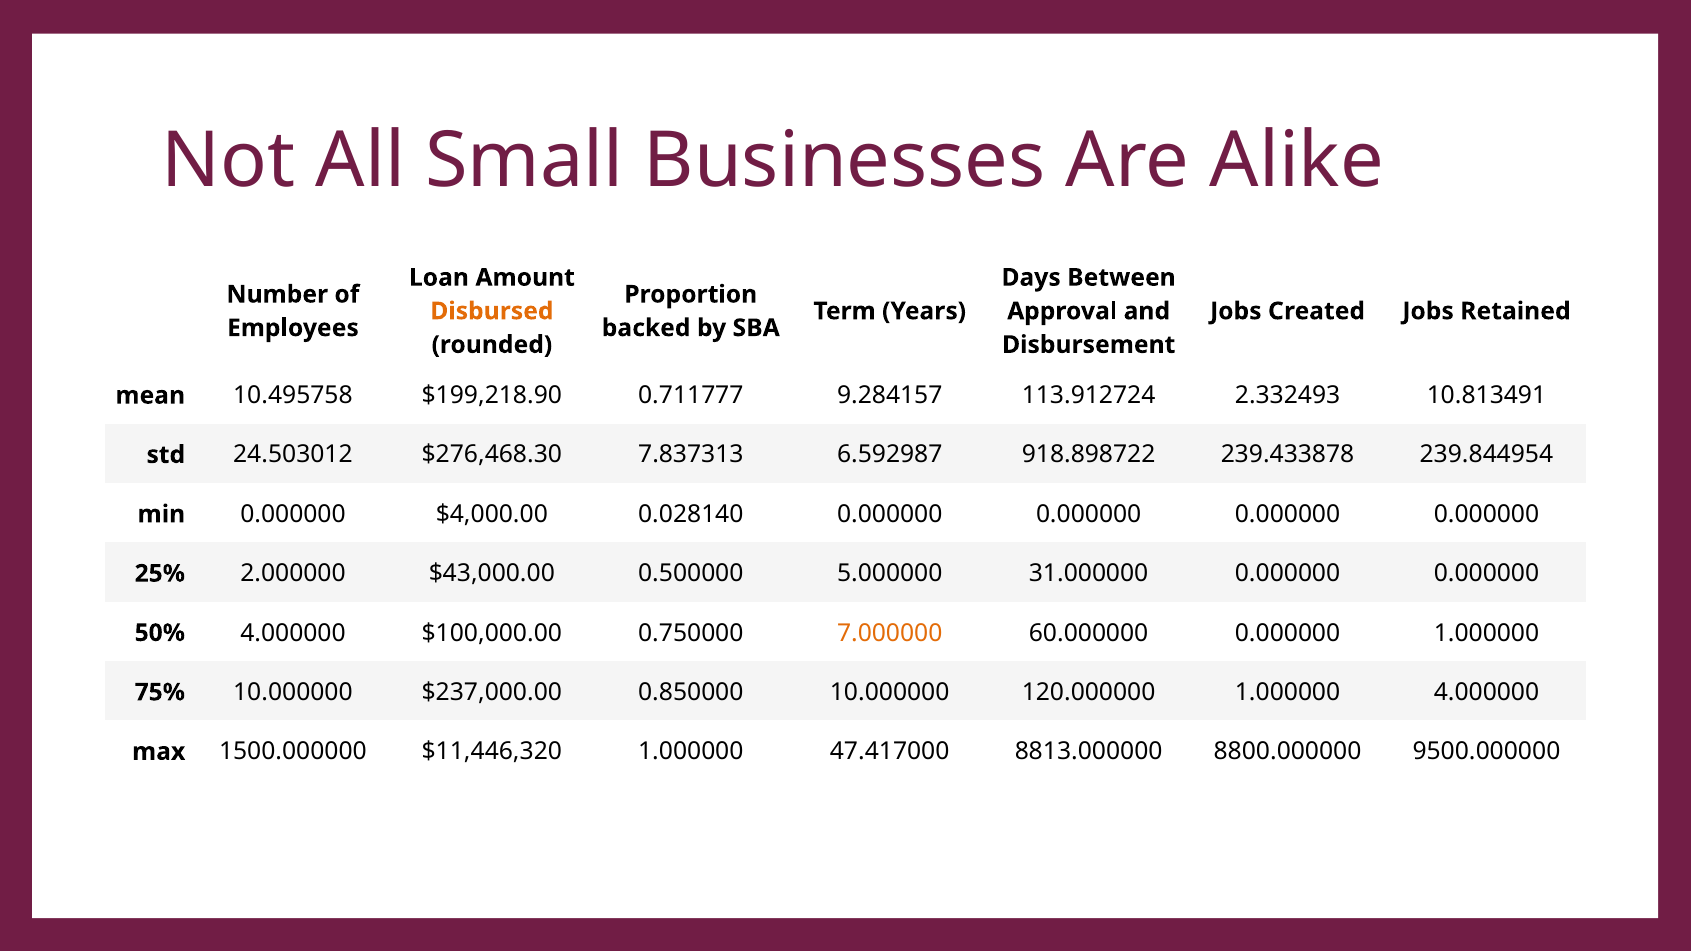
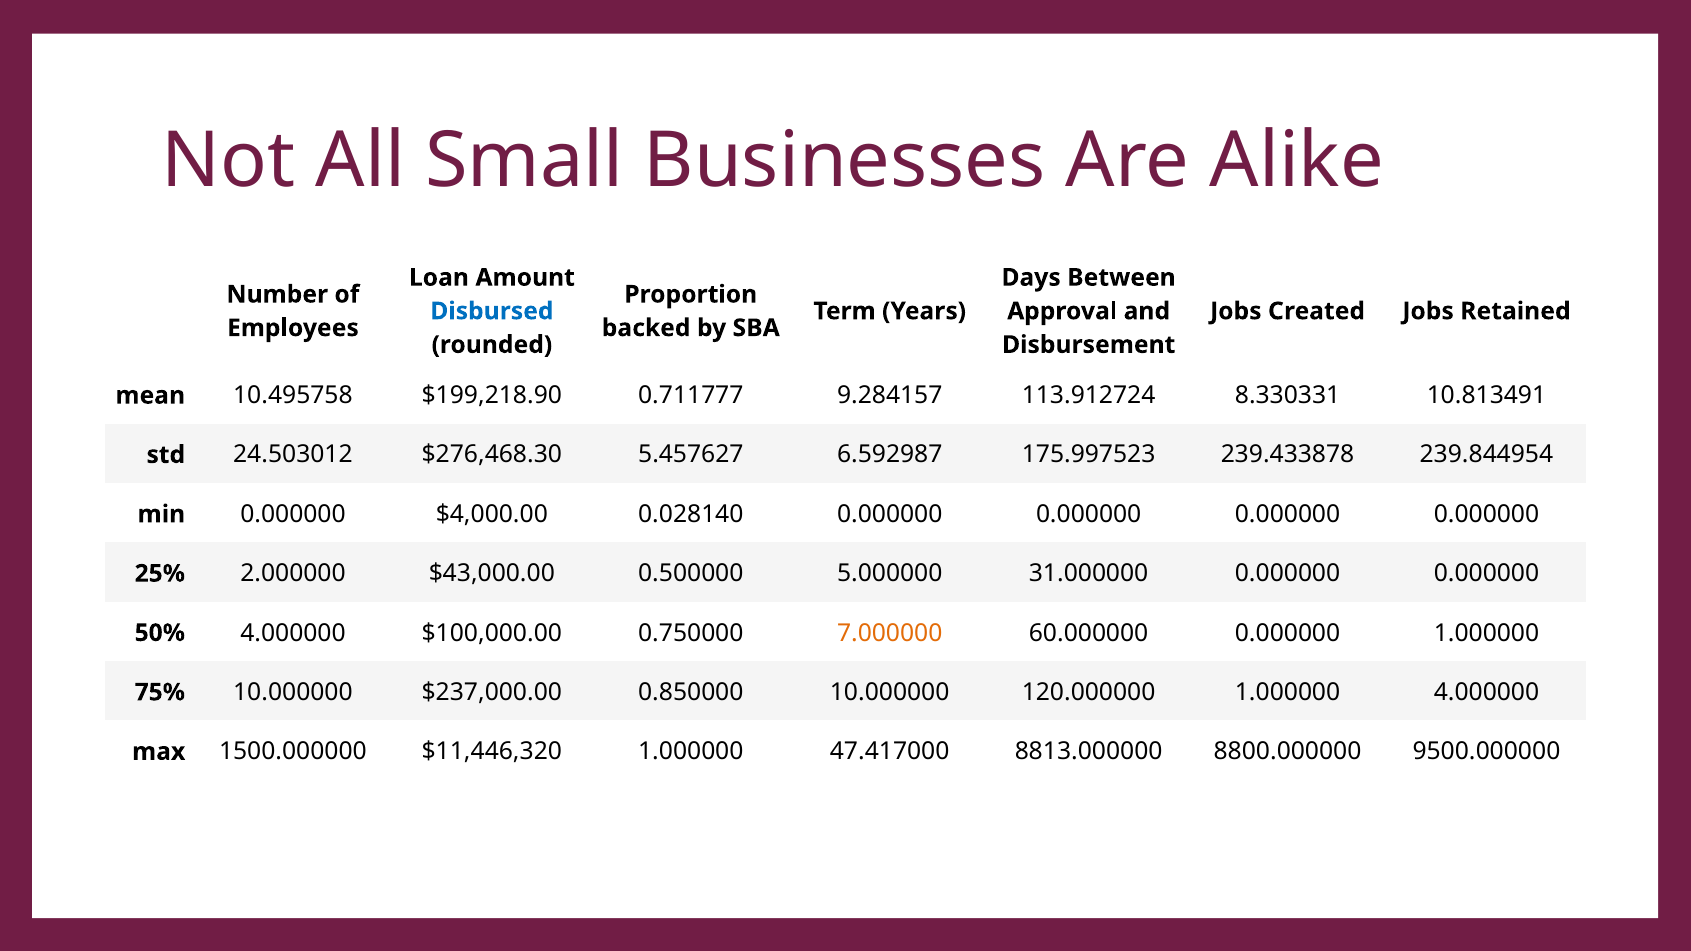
Disbursed colour: orange -> blue (492, 311)
2.332493: 2.332493 -> 8.330331 (1288, 396)
7.837313: 7.837313 -> 5.457627 (691, 455)
918.898722: 918.898722 -> 175.997523 (1089, 455)
